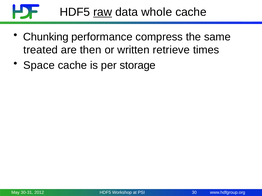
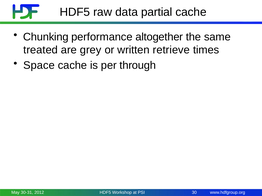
raw underline: present -> none (103, 12)
whole: whole -> partial (157, 12)
compress: compress -> altogether (159, 37)
then: then -> grey (91, 50)
storage: storage -> through (138, 65)
